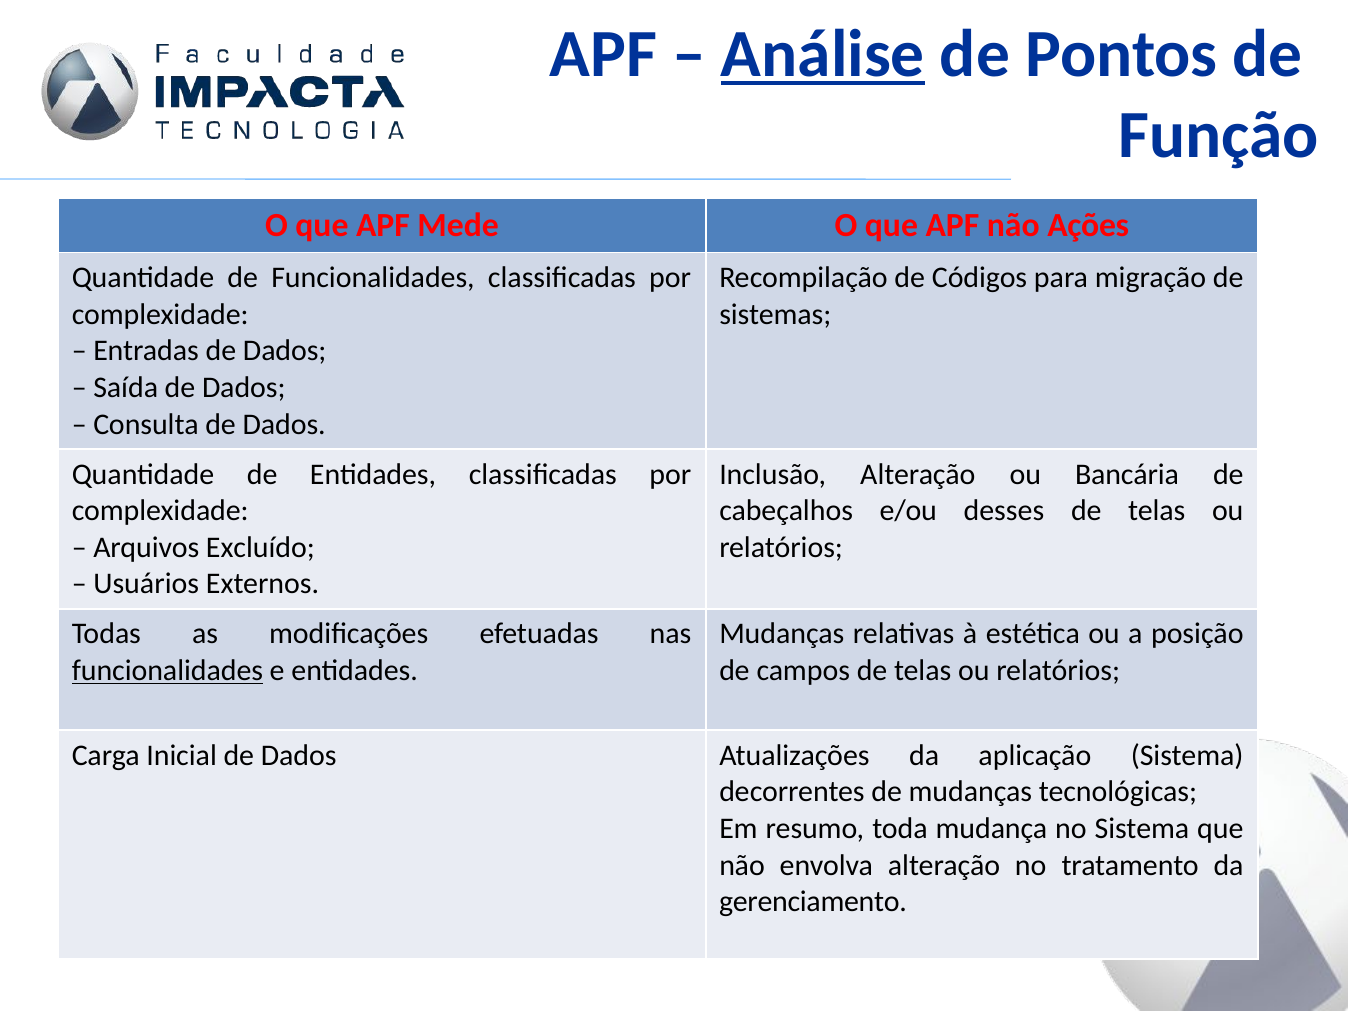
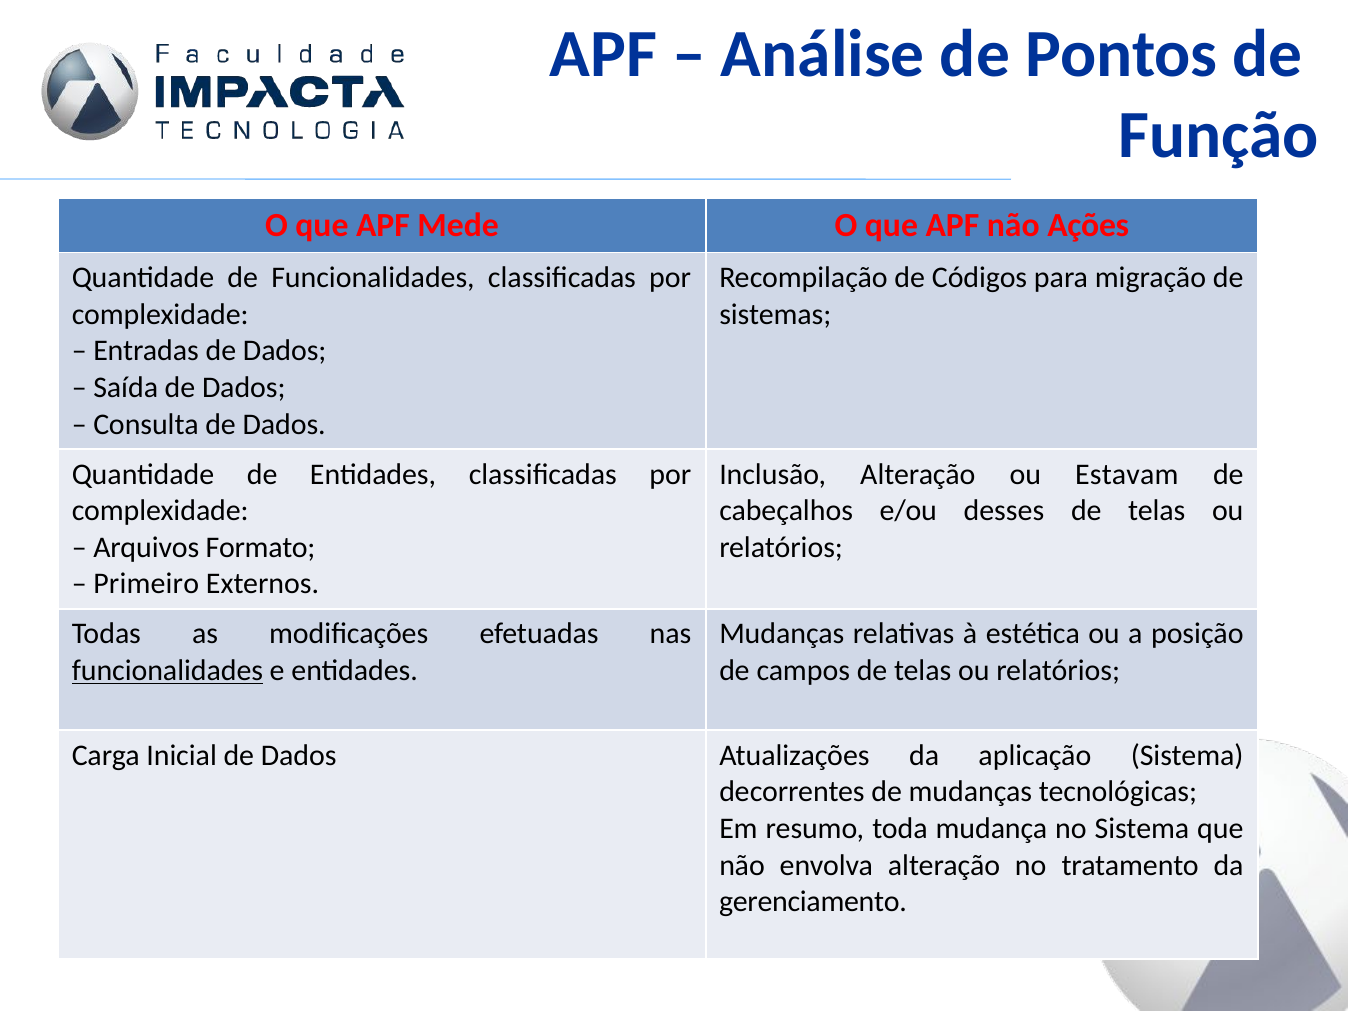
Análise underline: present -> none (823, 54)
Bancária: Bancária -> Estavam (1127, 474)
Excluído: Excluído -> Formato (261, 547)
Usuários: Usuários -> Primeiro (146, 584)
